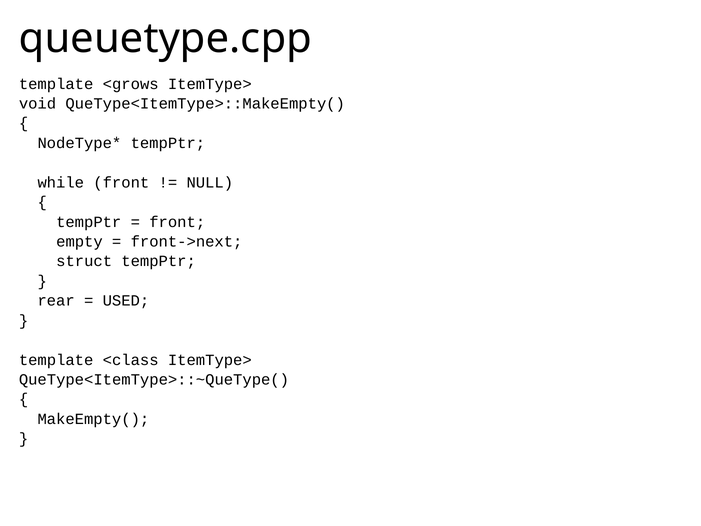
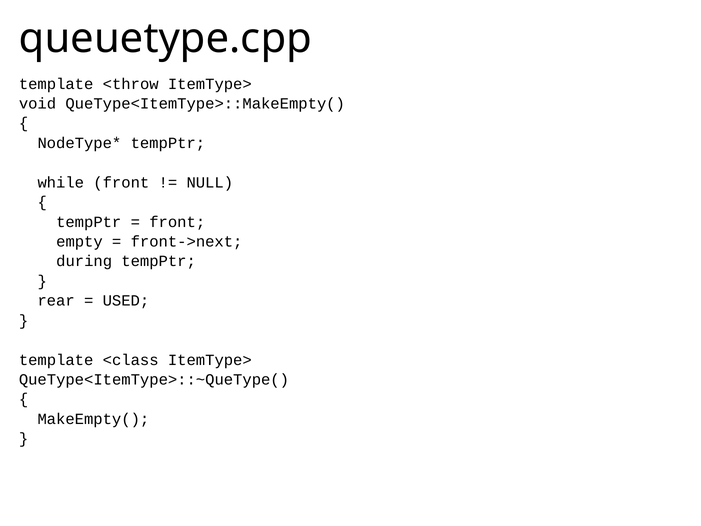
<grows: <grows -> <throw (131, 84)
struct: struct -> during (84, 261)
